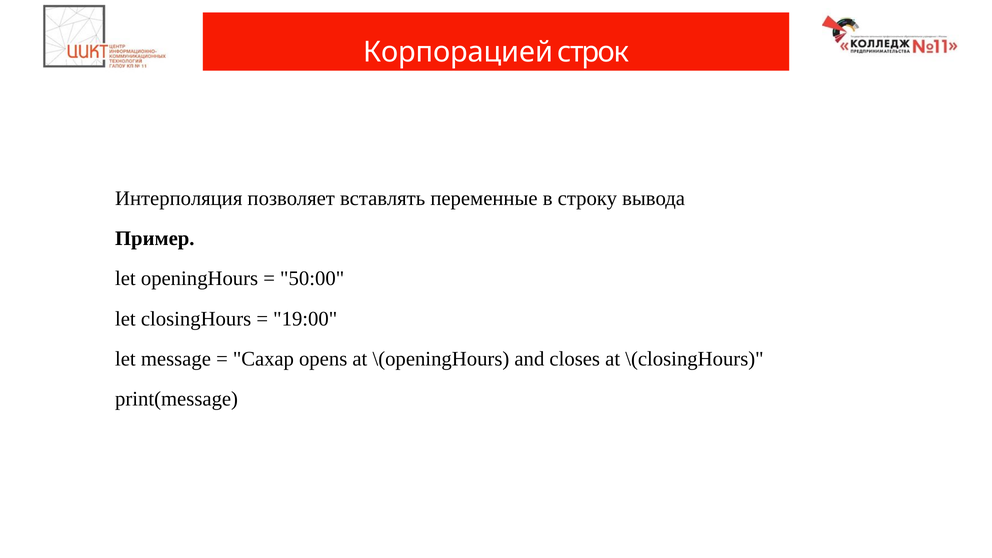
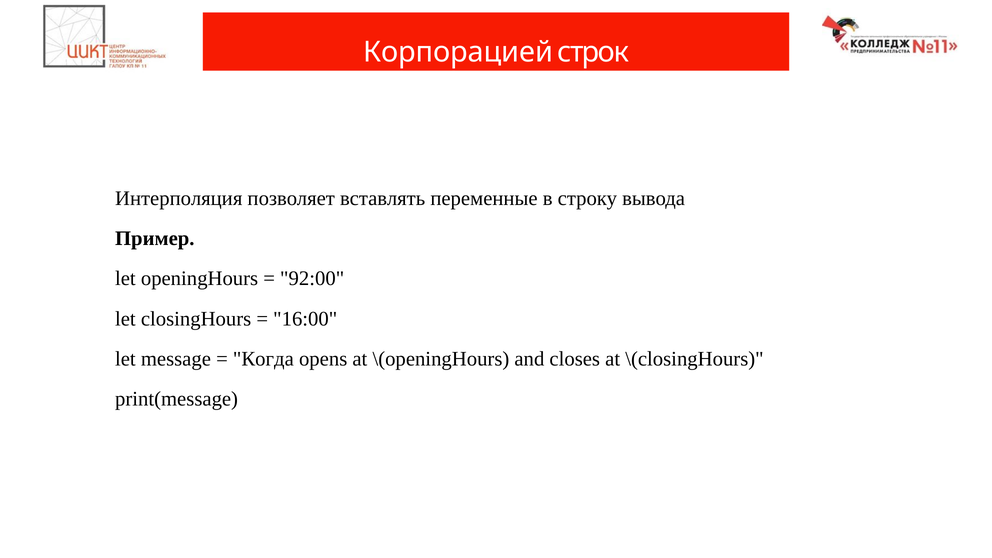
50:00: 50:00 -> 92:00 (312, 279)
19:00: 19:00 -> 16:00 (305, 319)
Сахар: Сахар -> Когда (263, 359)
